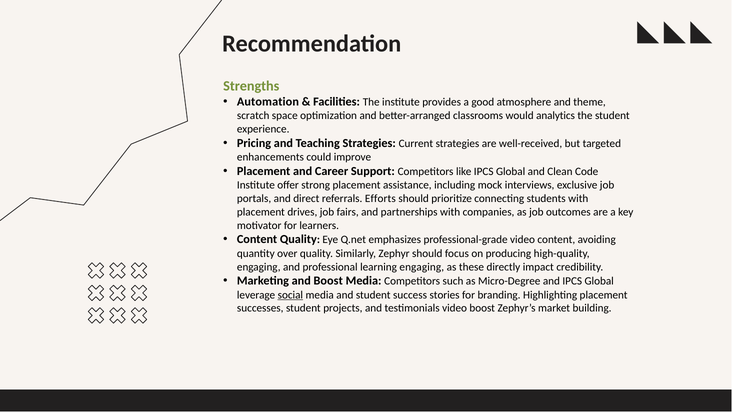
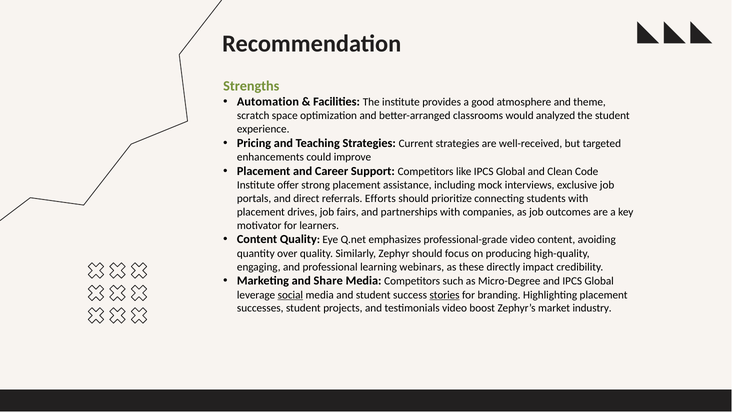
analytics: analytics -> analyzed (556, 116)
learning engaging: engaging -> webinars (422, 267)
and Boost: Boost -> Share (328, 281)
stories underline: none -> present (445, 295)
building: building -> industry (592, 308)
